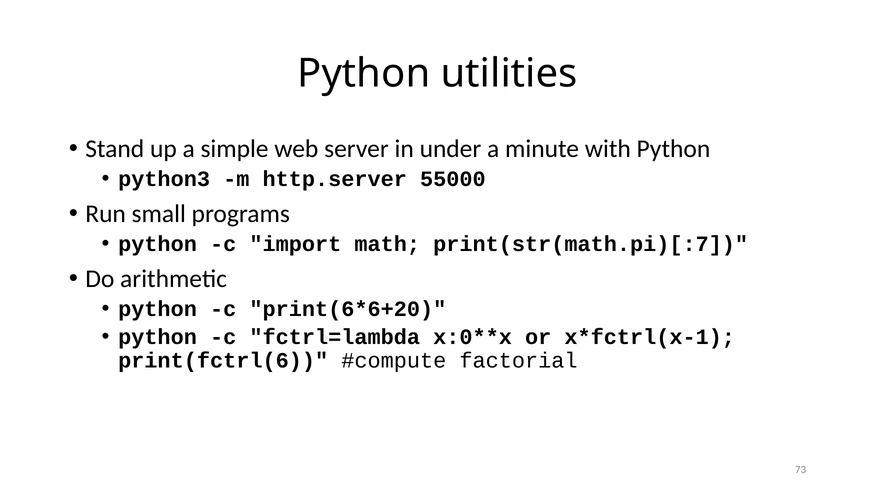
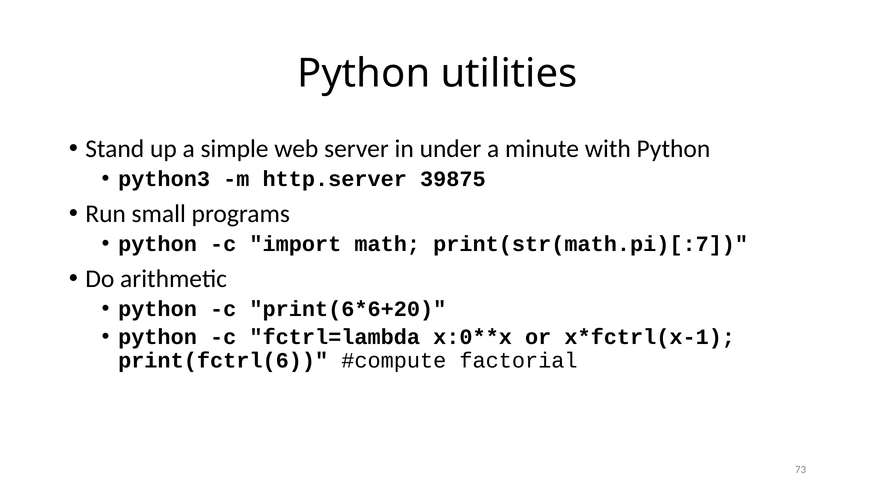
55000: 55000 -> 39875 (453, 179)
